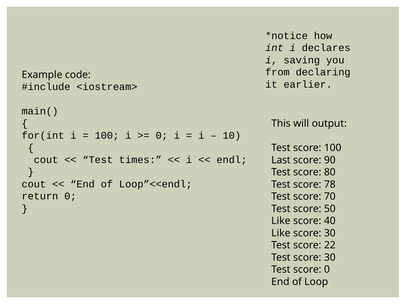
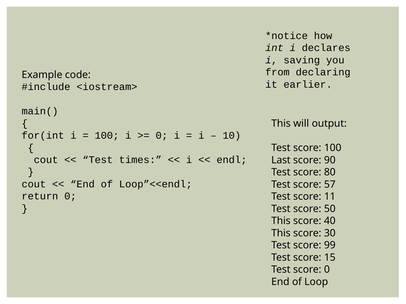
78: 78 -> 57 (330, 185)
70: 70 -> 11 (330, 197)
Like: Like -> This (281, 221)
Like: Like -> This (281, 233)
22: 22 -> 99 (330, 246)
Test score 30: 30 -> 15 (330, 258)
